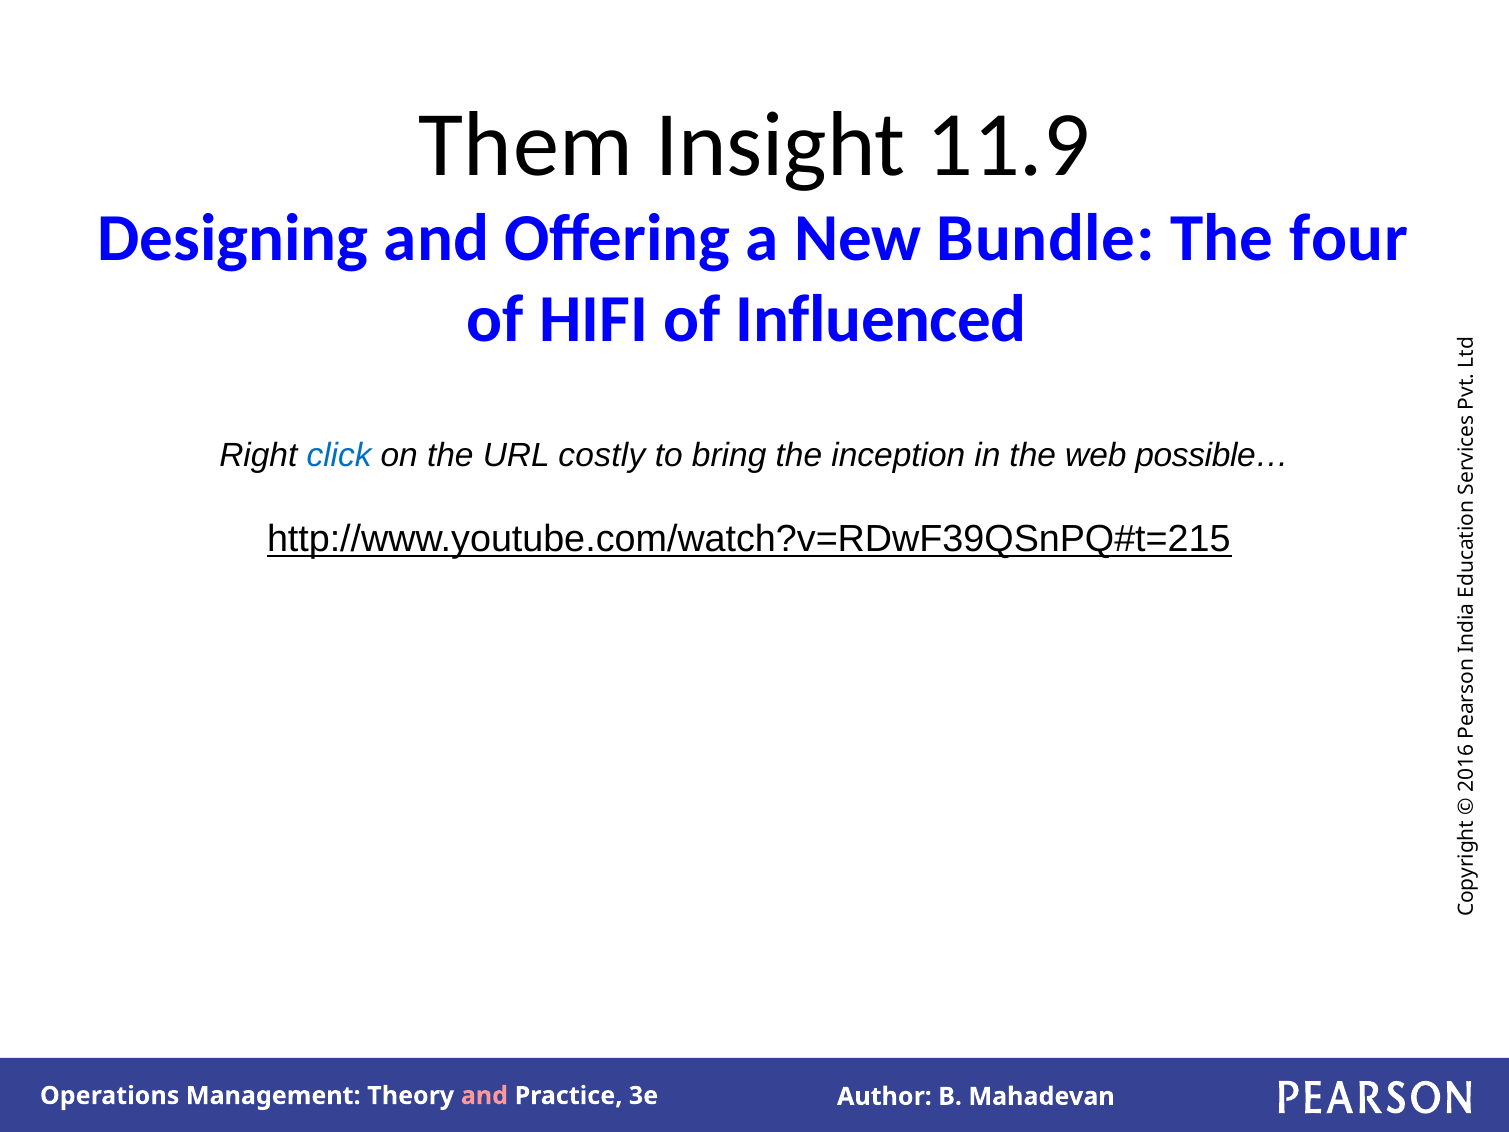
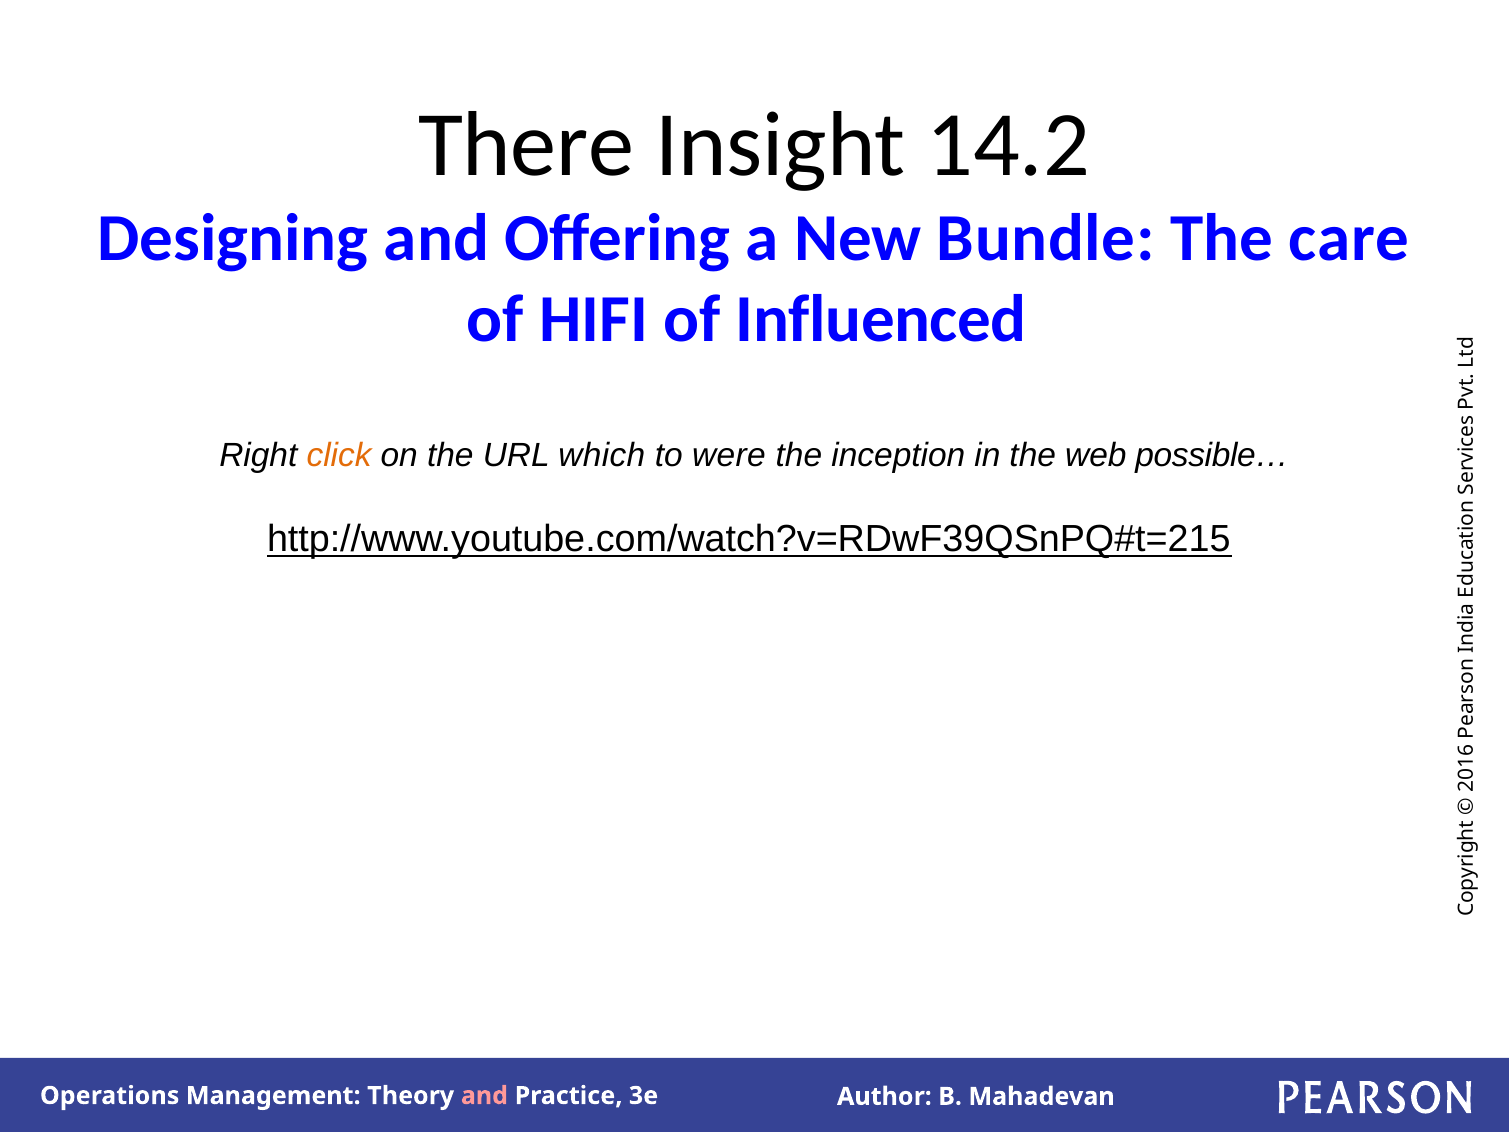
Them: Them -> There (526, 145)
11.9: 11.9 -> 14.2 (1008, 145)
four: four -> care (1349, 238)
click colour: blue -> orange (339, 456)
costly: costly -> which (602, 456)
bring: bring -> were (729, 456)
